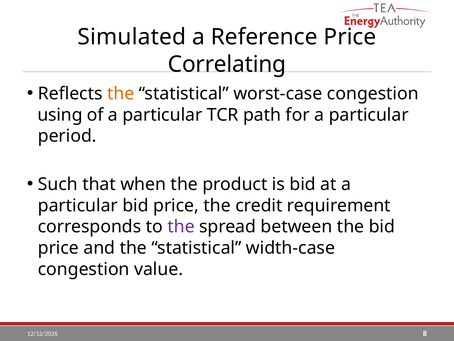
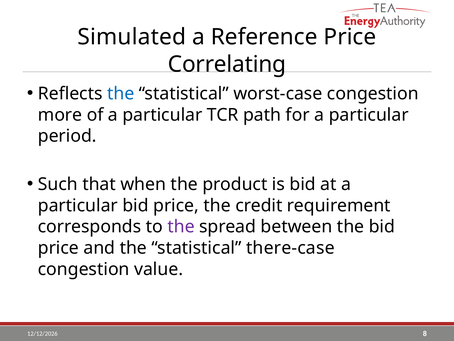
the colour: orange -> blue (121, 94)
using: using -> more (60, 115)
width-case: width-case -> there-case (290, 248)
